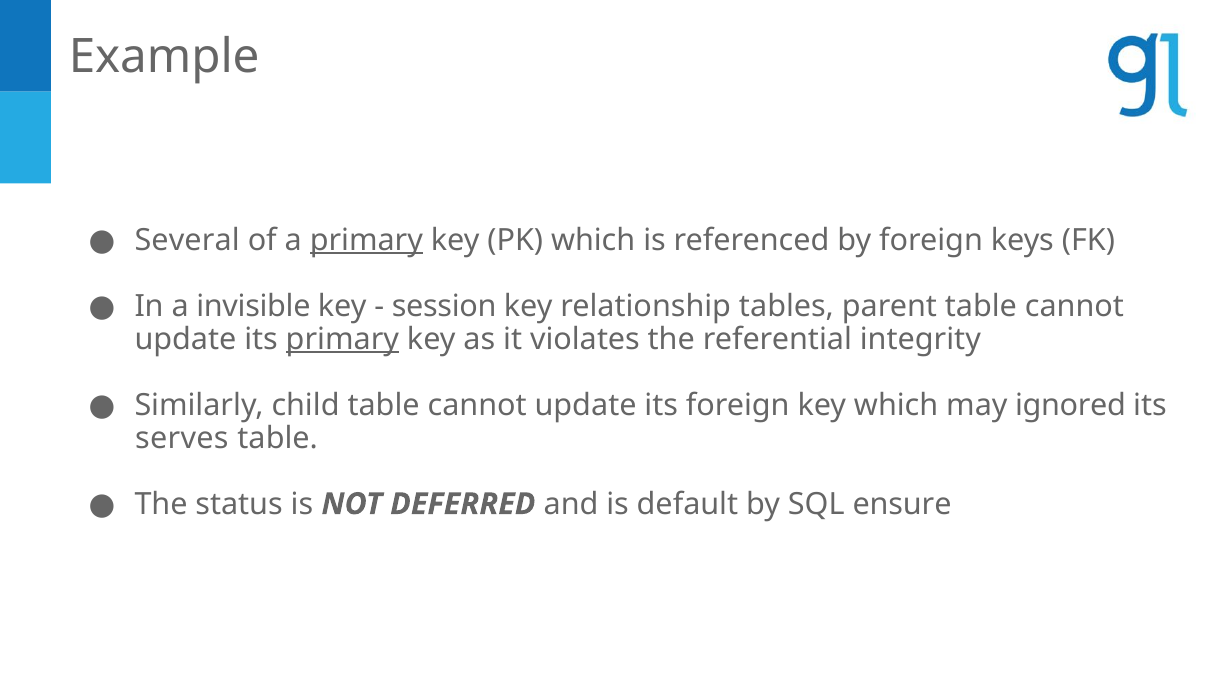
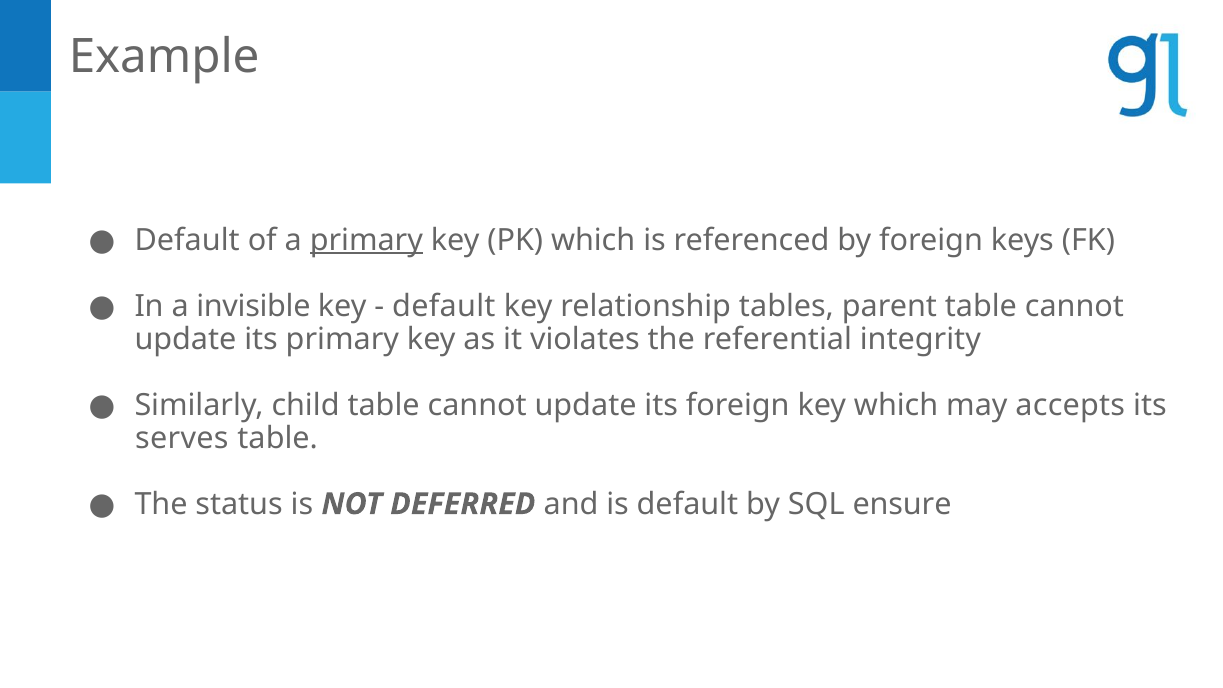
Several: Several -> Default (187, 240)
session: session -> default (444, 306)
primary underline: present -> none (342, 339)
ignored: ignored -> accepts (1070, 405)
